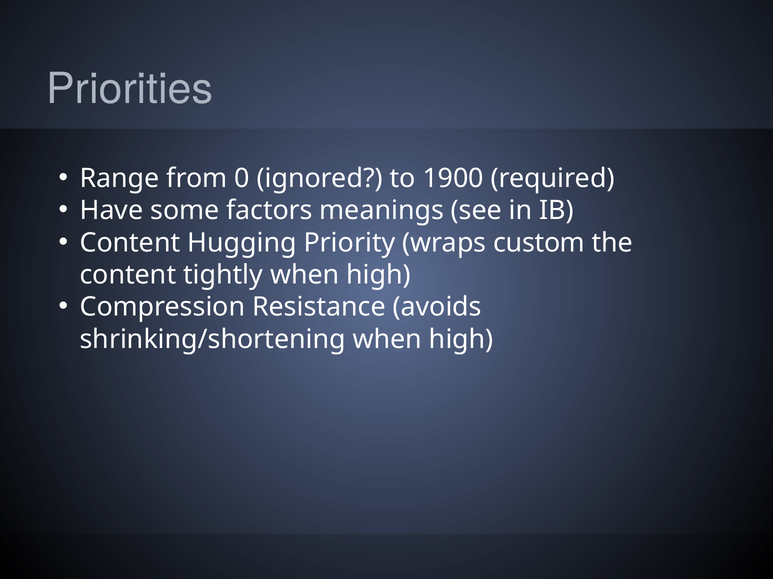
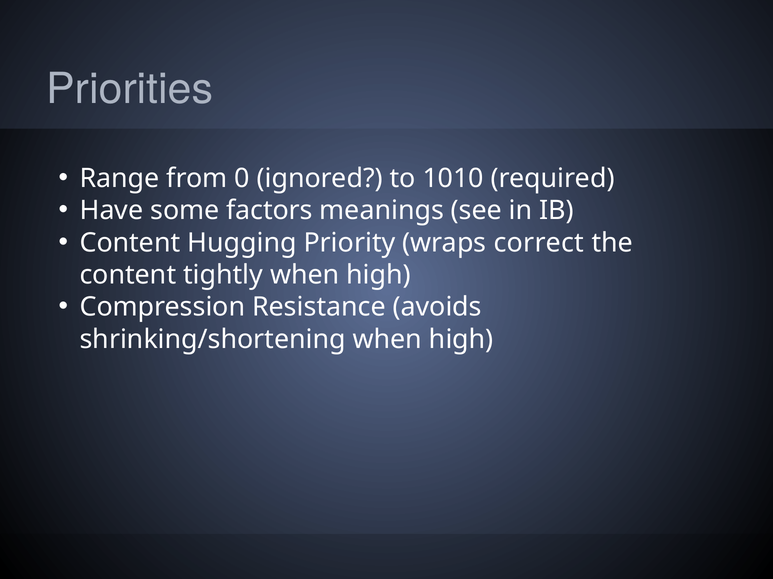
1900: 1900 -> 1010 (453, 179)
custom: custom -> correct (539, 243)
